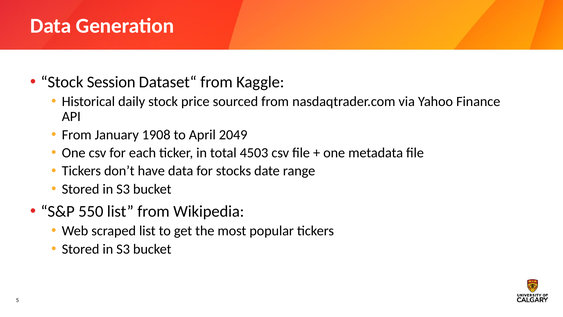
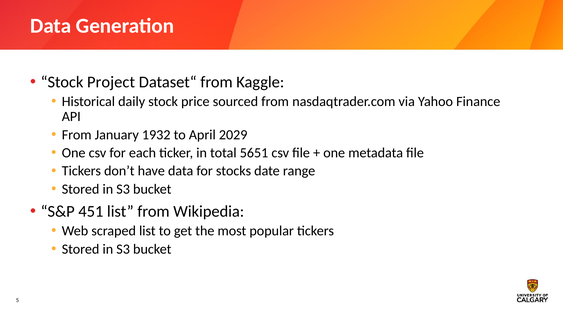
Session: Session -> Project (111, 82)
1908: 1908 -> 1932 (156, 135)
2049: 2049 -> 2029 (233, 135)
4503: 4503 -> 5651 (254, 153)
550: 550 -> 451 (91, 211)
